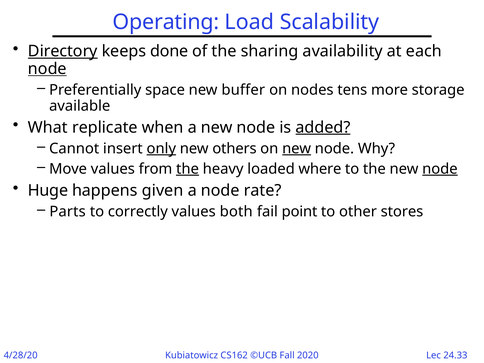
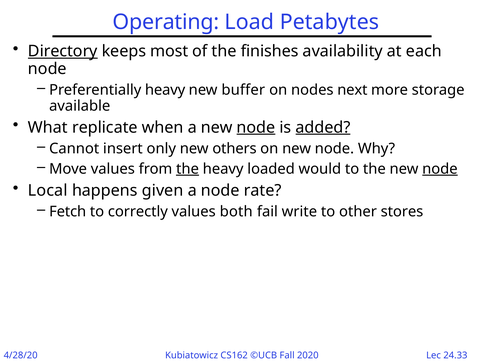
Scalability: Scalability -> Petabytes (329, 22)
done: done -> most (169, 51)
sharing: sharing -> finishes (270, 51)
node underline: present -> none (47, 69)
Preferentially space: space -> heavy (165, 90)
tens: tens -> next (352, 90)
node underline: none -> present (256, 127)
only underline: present -> none (161, 148)
new underline: present -> none (297, 148)
where: where -> would (320, 169)
Huge: Huge -> Local (48, 190)
Parts: Parts -> Fetch (68, 212)
point: point -> write (299, 212)
